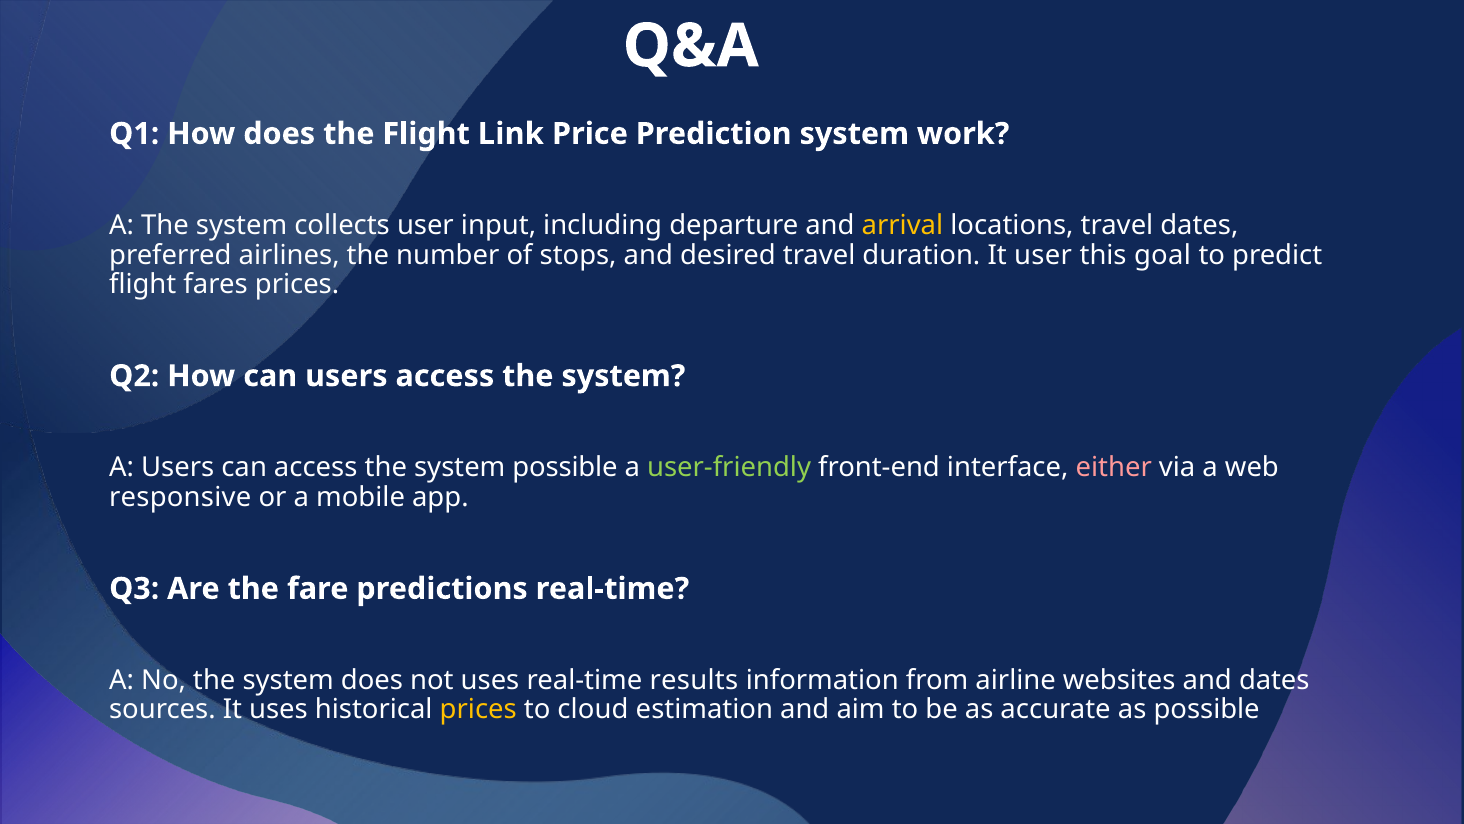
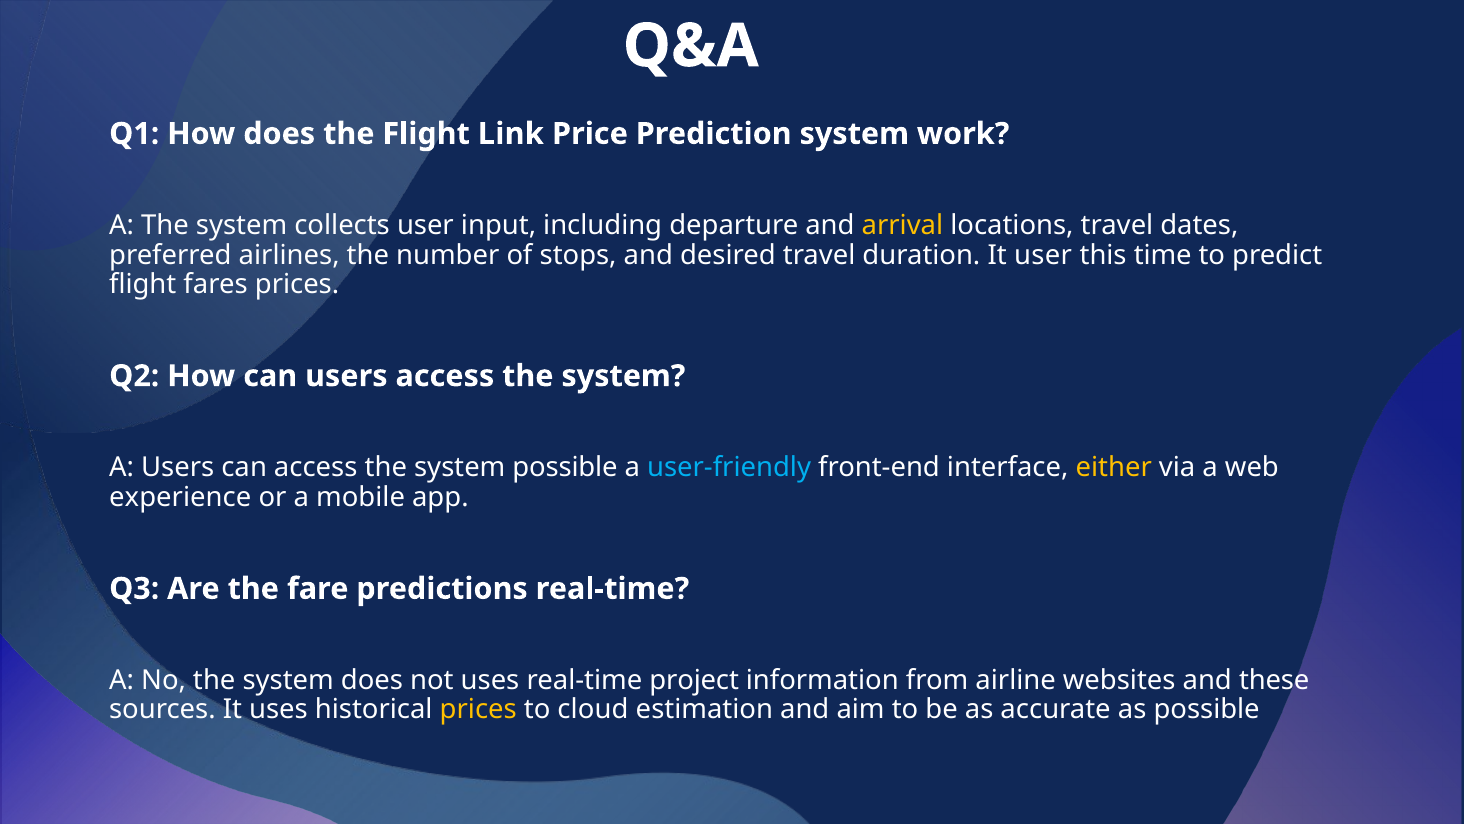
goal: goal -> time (1163, 255)
user-friendly colour: light green -> light blue (729, 467)
either colour: pink -> yellow (1114, 467)
responsive: responsive -> experience (180, 497)
results: results -> project (694, 680)
and dates: dates -> these (1274, 680)
